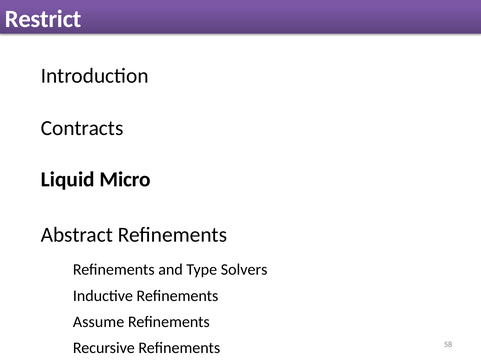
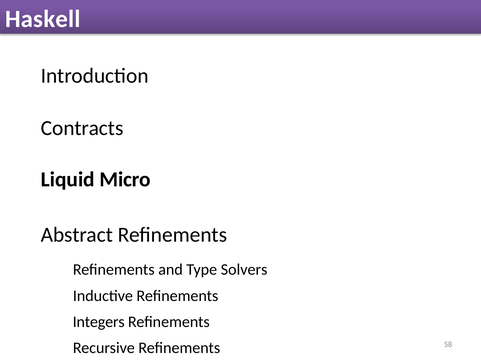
Restrict: Restrict -> Haskell (43, 19)
Assume: Assume -> Integers (99, 322)
